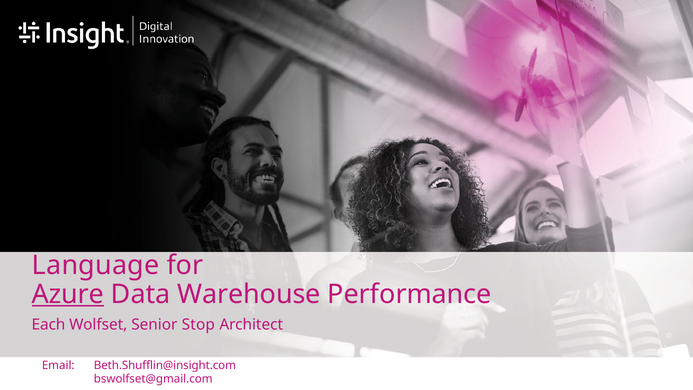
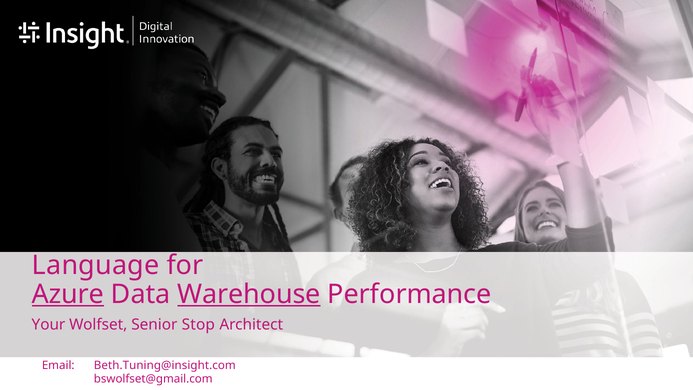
Warehouse underline: none -> present (249, 294)
Each: Each -> Your (48, 324)
Beth.Shufflin@insight.com: Beth.Shufflin@insight.com -> Beth.Tuning@insight.com (165, 365)
